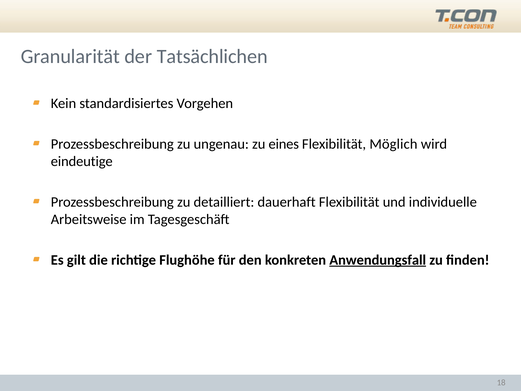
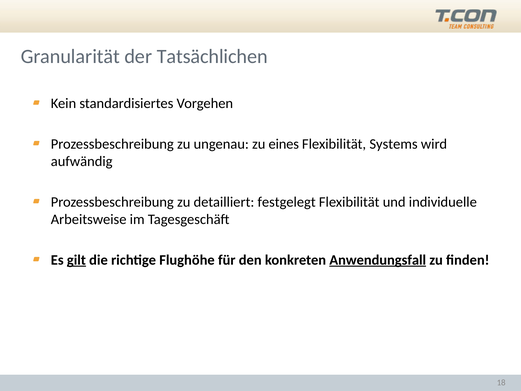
Möglich: Möglich -> Systems (394, 144)
eindeutige: eindeutige -> aufwändig (82, 161)
dauerhaft: dauerhaft -> festgelegt (287, 202)
gilt underline: none -> present (76, 260)
